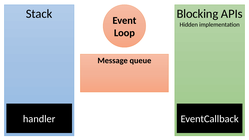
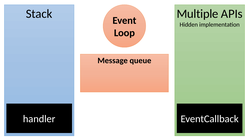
Blocking: Blocking -> Multiple (197, 14)
